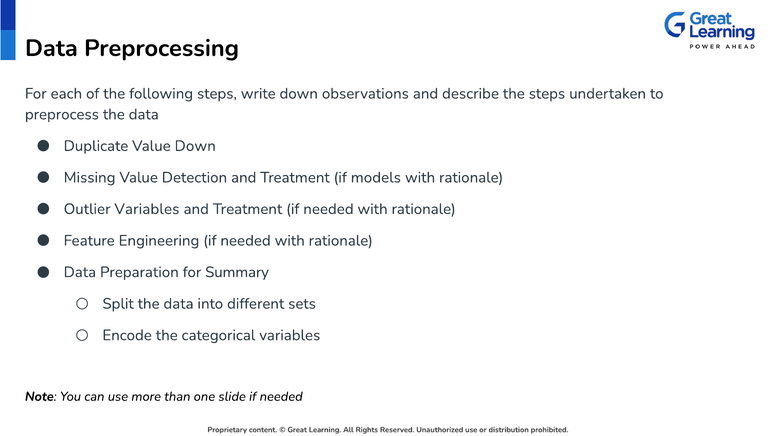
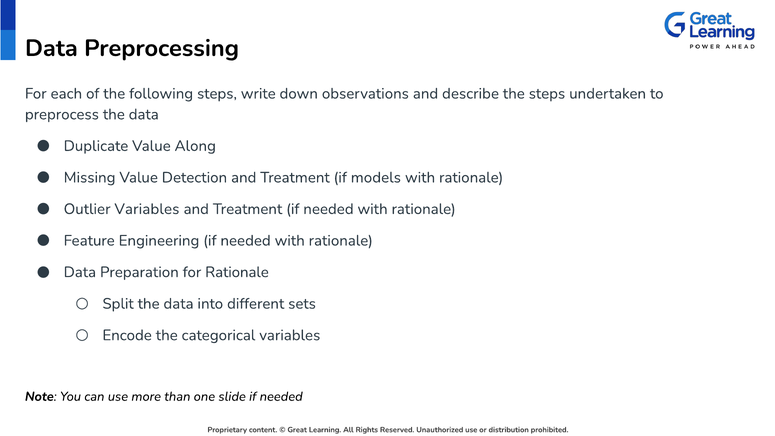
Value Down: Down -> Along (195, 146)
for Summary: Summary -> Rationale (237, 272)
